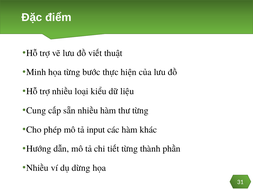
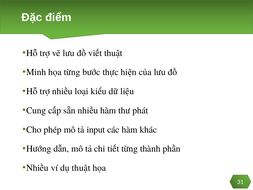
thư từng: từng -> phát (140, 110)
dụ dừng: dừng -> thuật (81, 168)
